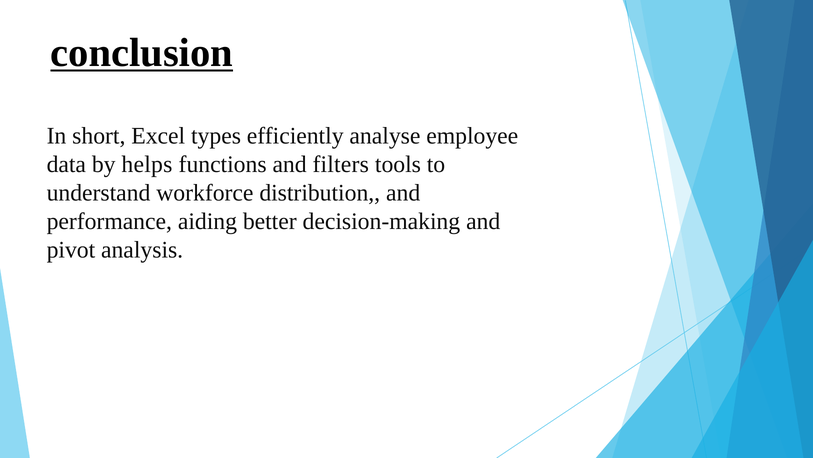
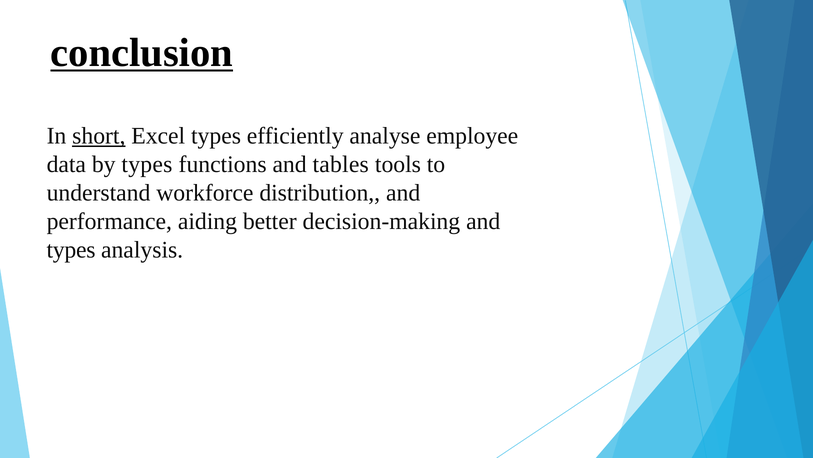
short underline: none -> present (99, 136)
by helps: helps -> types (147, 164)
filters: filters -> tables (341, 164)
pivot: pivot -> types (71, 250)
